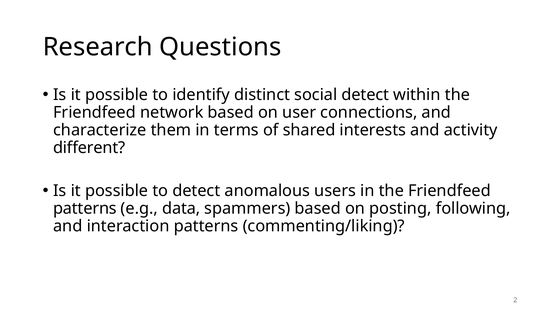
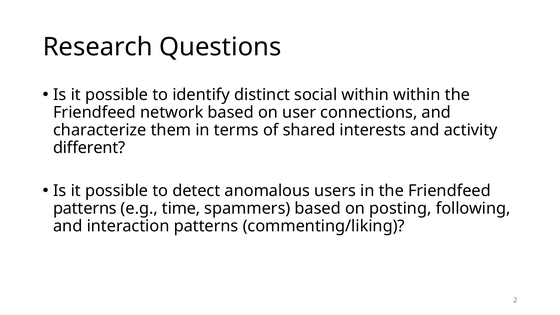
social detect: detect -> within (365, 95)
data: data -> time (181, 208)
